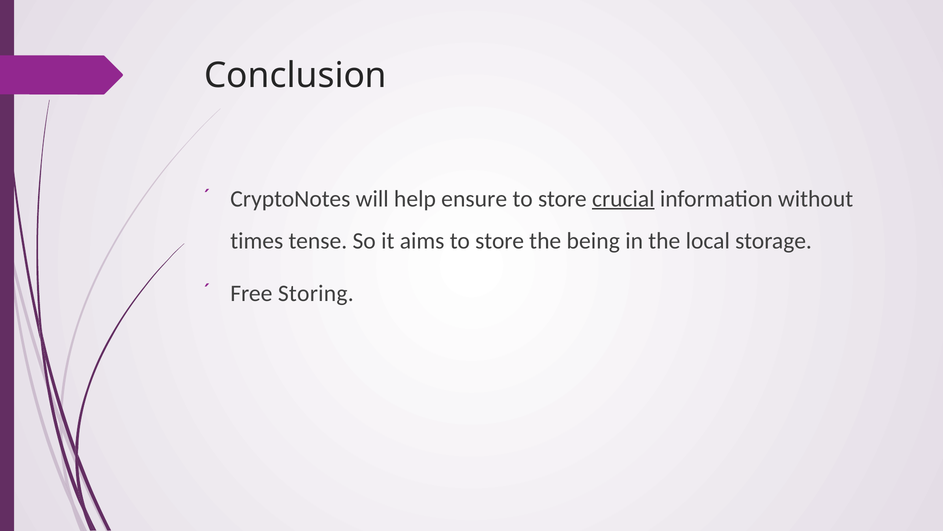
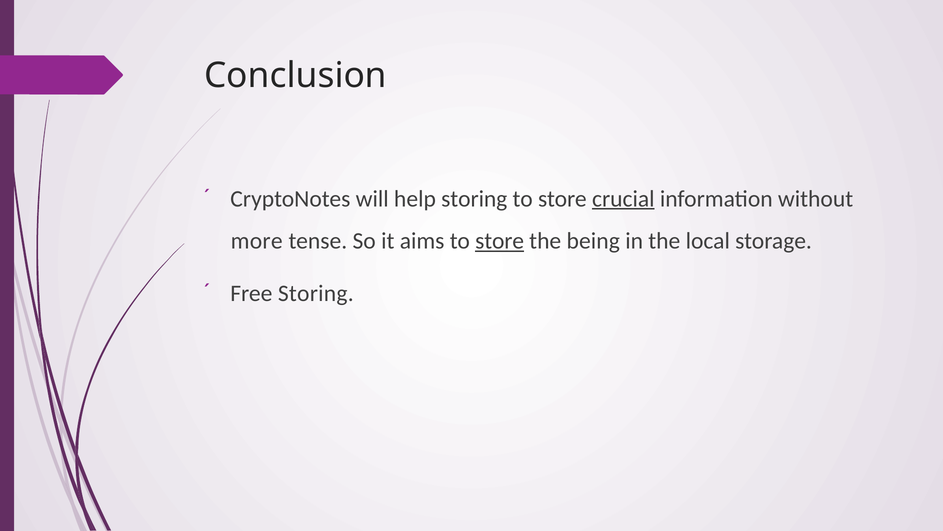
help ensure: ensure -> storing (474, 199)
times: times -> more (257, 241)
store underline: none -> present (500, 241)
